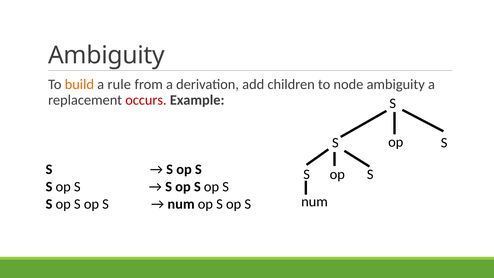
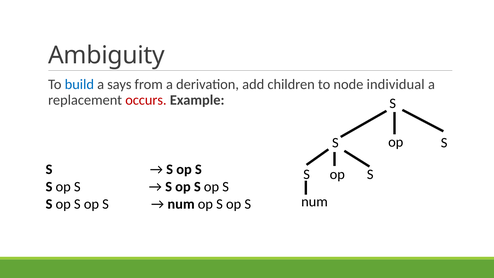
build colour: orange -> blue (79, 84)
rule: rule -> says (119, 84)
node ambiguity: ambiguity -> individual (396, 84)
